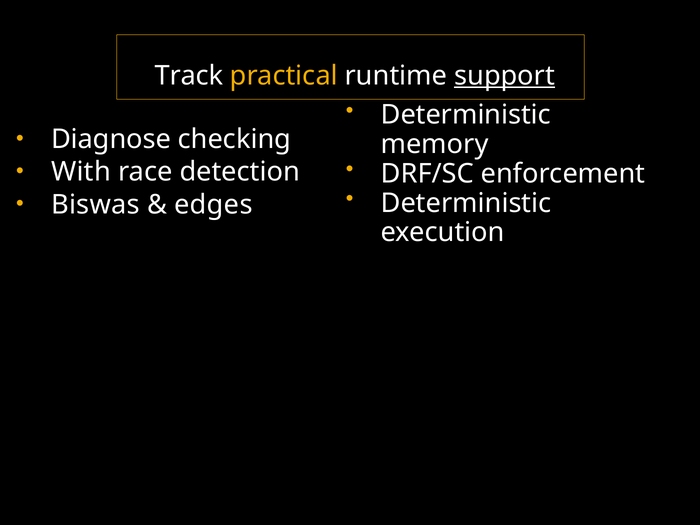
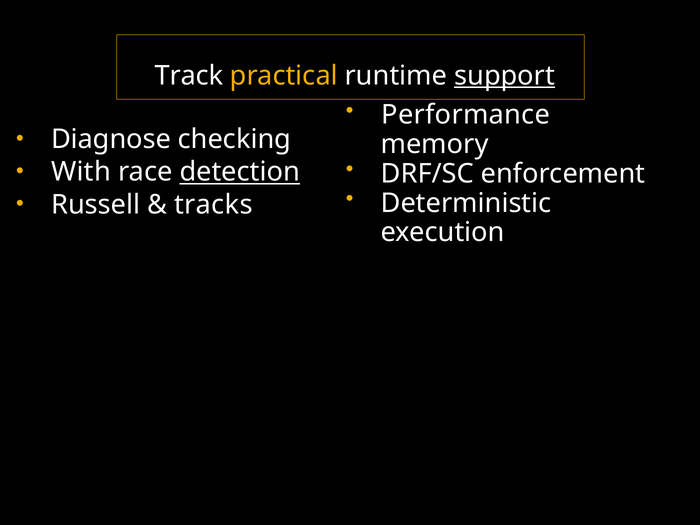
Deterministic: Deterministic -> Performance (466, 115)
detection underline: none -> present (240, 172)
Biswas: Biswas -> Russell (96, 205)
edges: edges -> tracks (213, 205)
